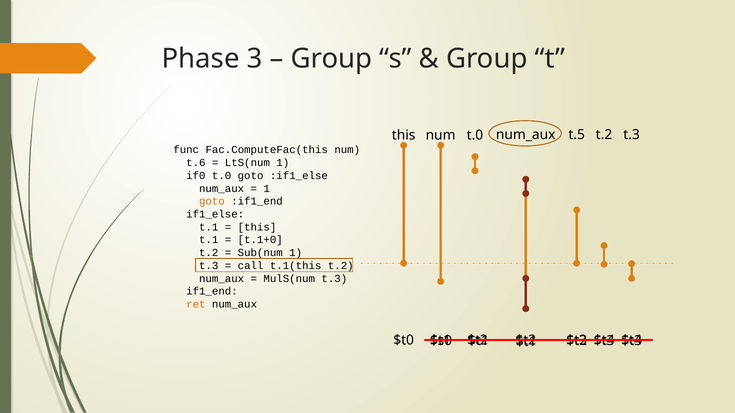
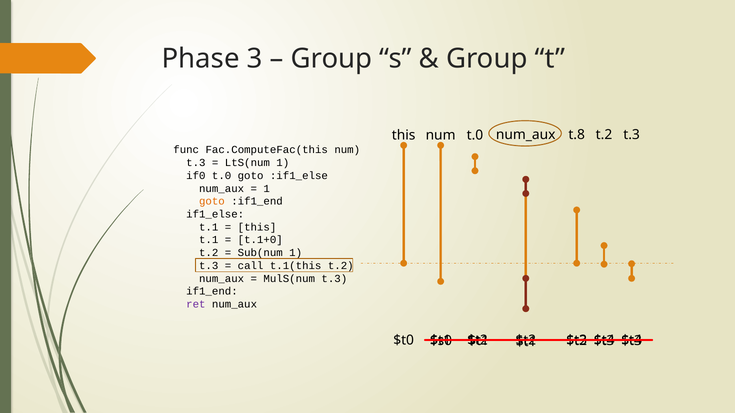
t.5: t.5 -> t.8 (577, 135)
t.6: t.6 -> t.3 (196, 163)
ret colour: orange -> purple (196, 305)
